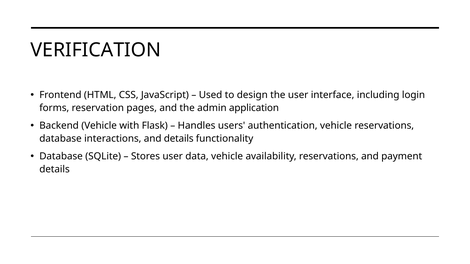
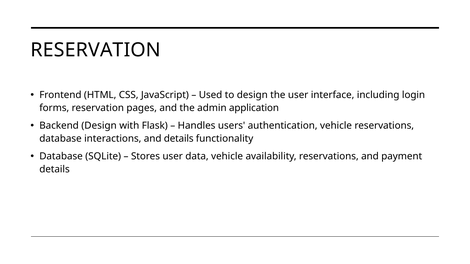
VERIFICATION: VERIFICATION -> RESERVATION (96, 50)
Backend Vehicle: Vehicle -> Design (99, 126)
